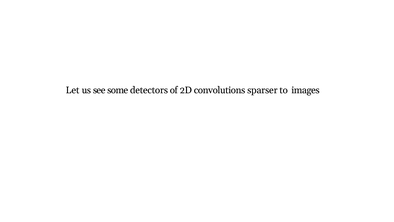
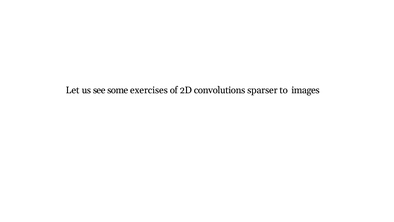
detectors: detectors -> exercises (149, 90)
